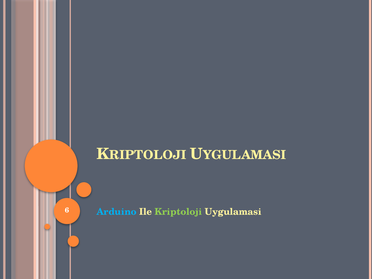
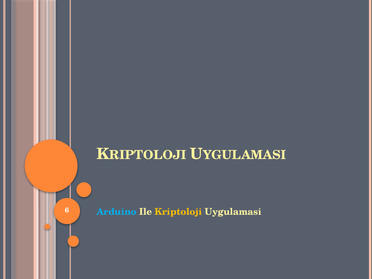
Kriptoloji colour: light green -> yellow (178, 212)
